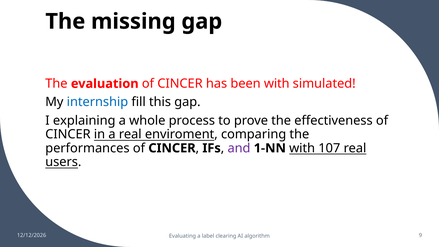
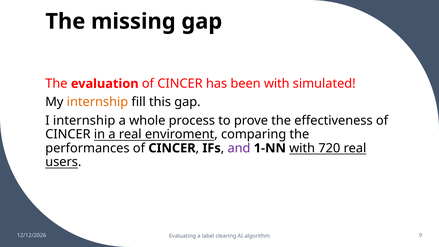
internship colour: blue -> orange (97, 102)
I explaining: explaining -> internship (84, 120)
107: 107 -> 720 (329, 148)
